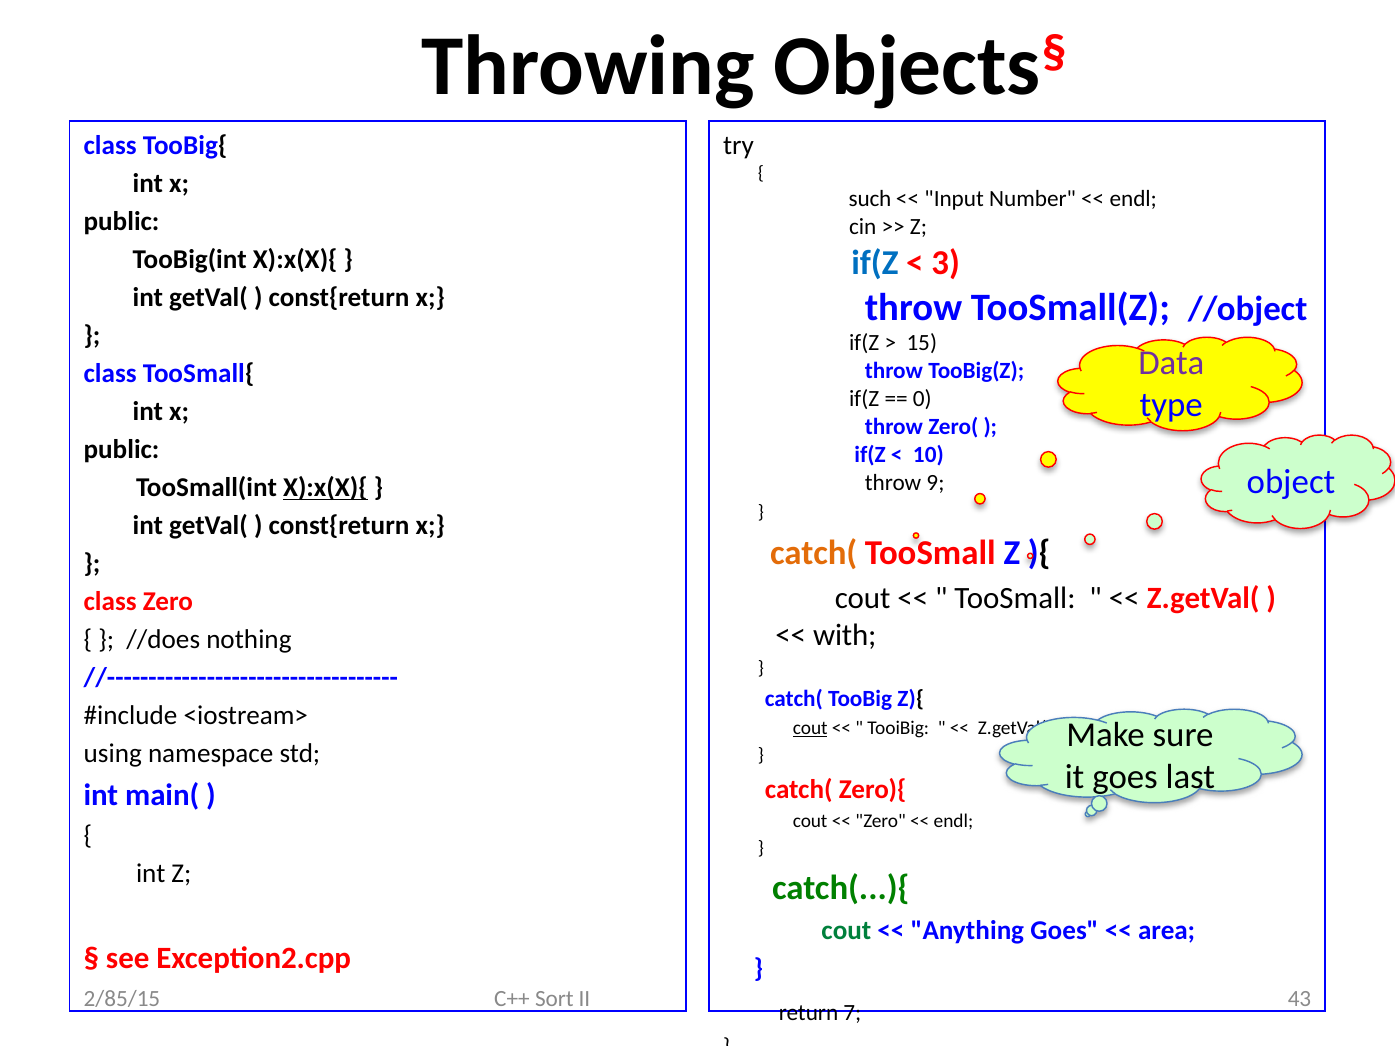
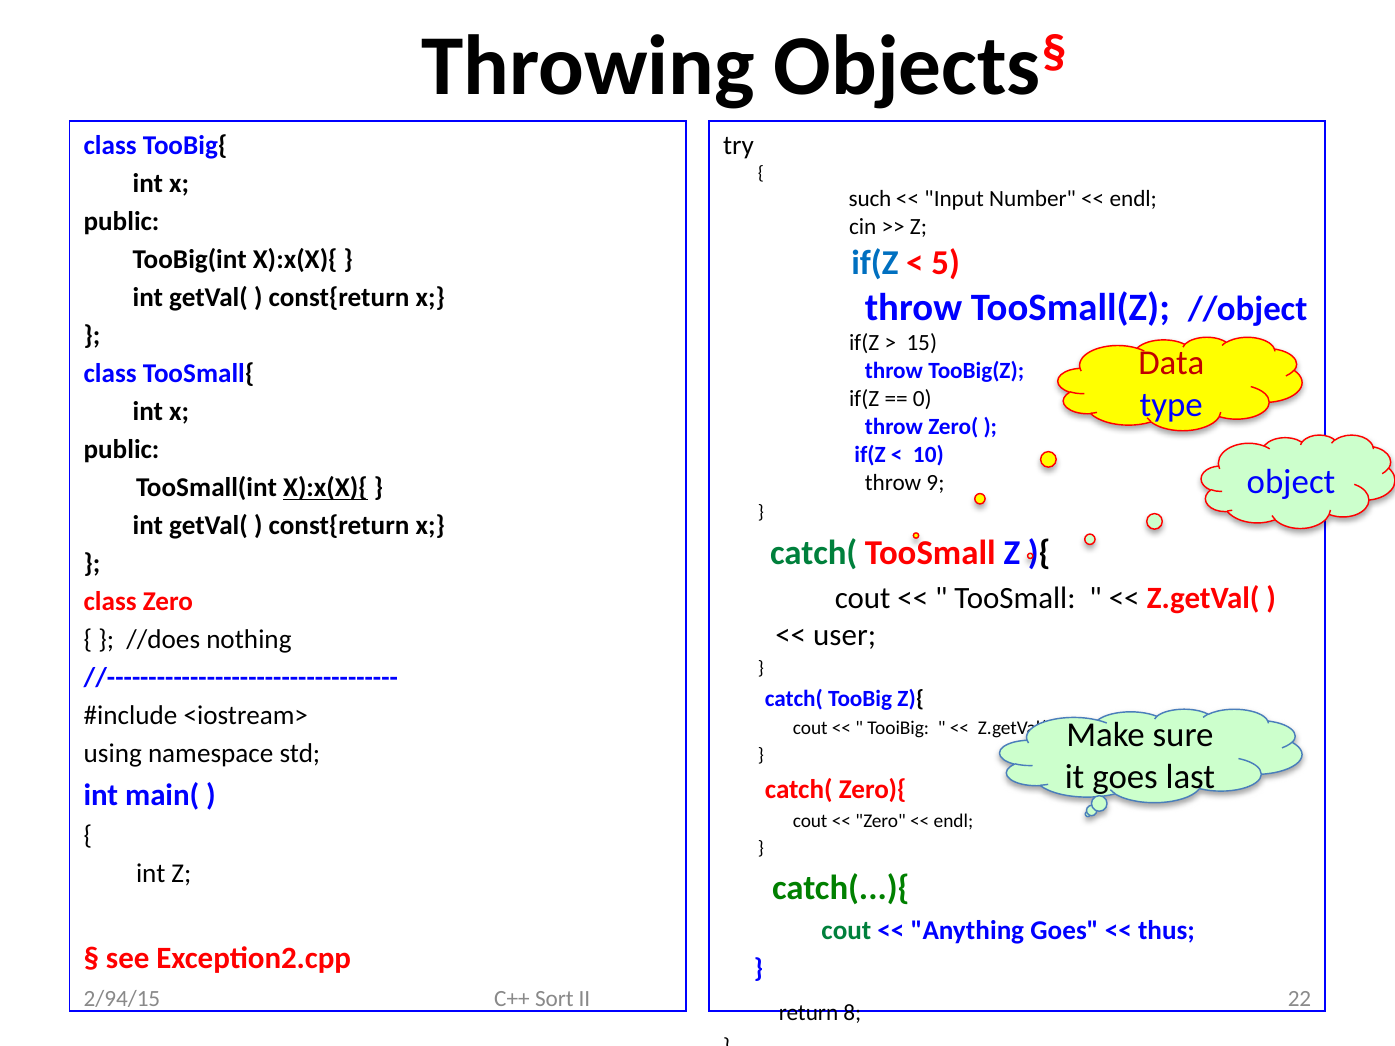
3: 3 -> 5 (946, 263)
Data colour: purple -> red (1171, 363)
catch( colour: orange -> green (814, 553)
with: with -> user (845, 635)
cout underline: present -> none (810, 728)
area: area -> thus (1166, 931)
2/85/15: 2/85/15 -> 2/94/15 (122, 999)
43: 43 -> 22 (1300, 999)
7: 7 -> 8 (852, 1013)
